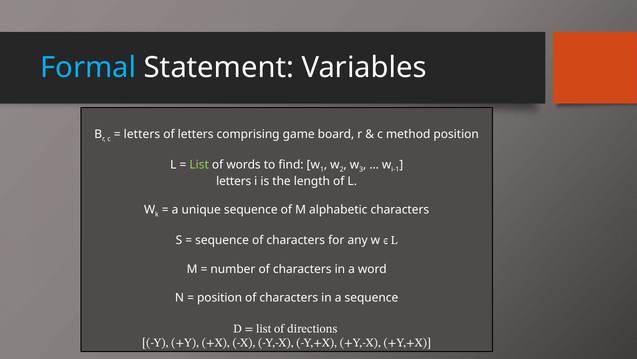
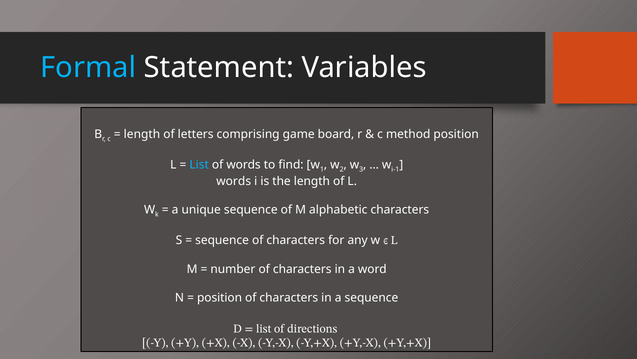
letters: letters -> length (142, 134)
List colour: light green -> light blue (199, 164)
letters: letters -> words (234, 181)
